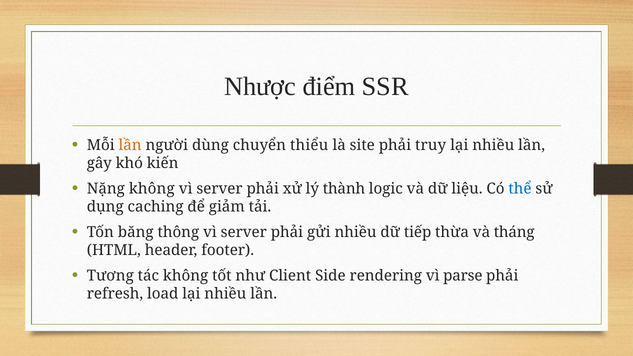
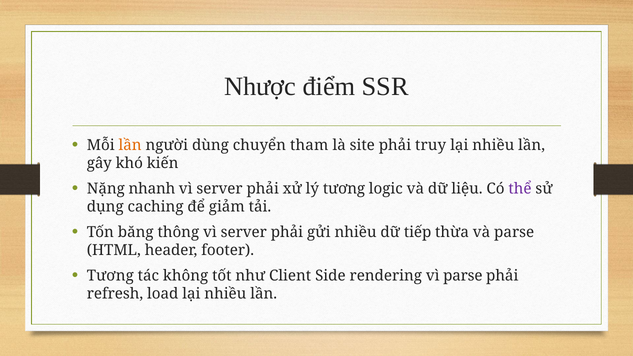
thiểu: thiểu -> tham (309, 145)
Nặng không: không -> nhanh (152, 189)
lý thành: thành -> tương (344, 189)
thể colour: blue -> purple (520, 189)
và tháng: tháng -> parse (514, 232)
